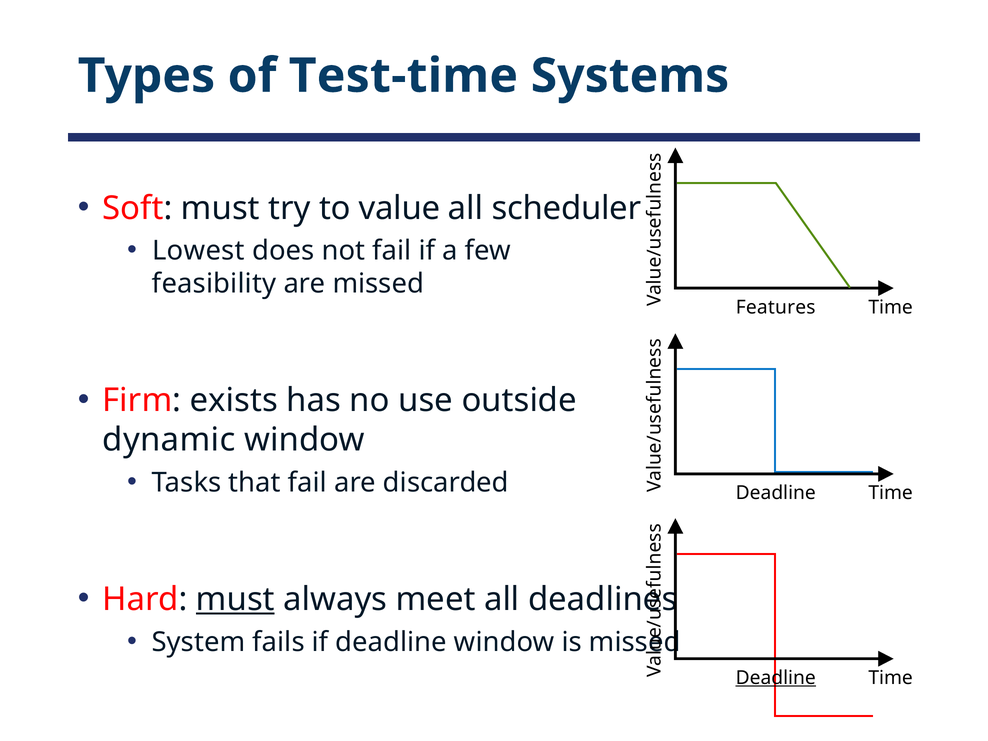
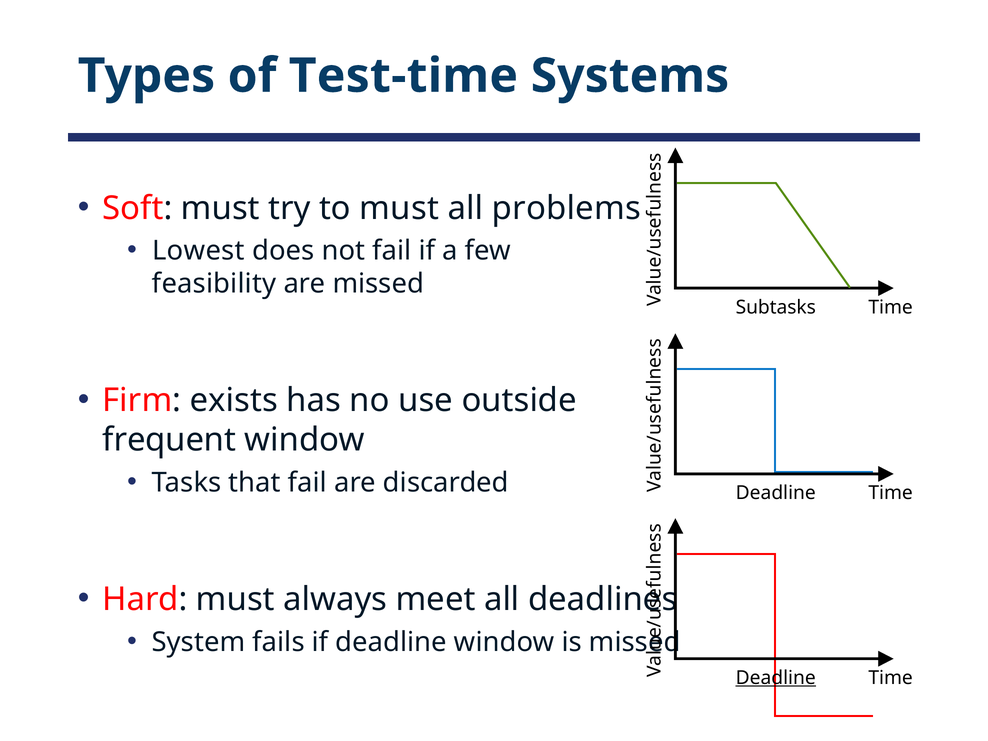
to value: value -> must (399, 208)
scheduler: scheduler -> problems (566, 208)
Features: Features -> Subtasks (776, 307)
dynamic: dynamic -> frequent (169, 440)
must underline: present -> none (235, 599)
